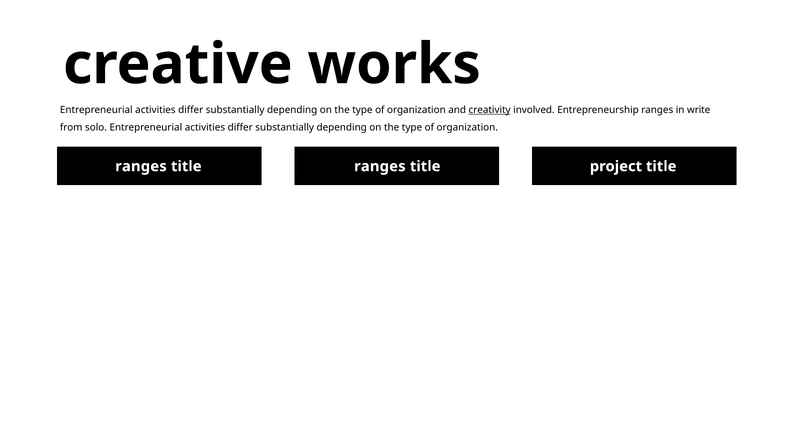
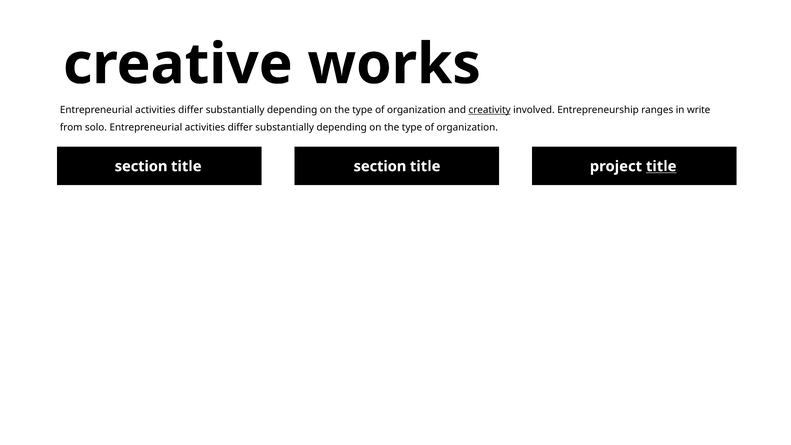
ranges: ranges -> section (141, 166)
title ranges: ranges -> section (380, 166)
title underline: none -> present (661, 166)
